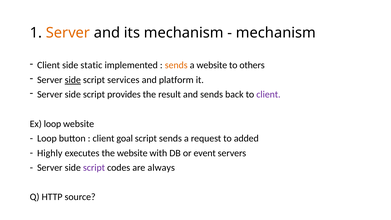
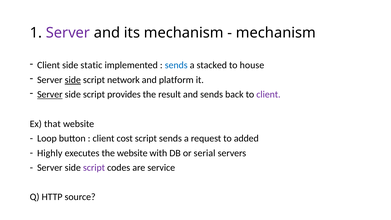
Server colour: orange -> purple (68, 33)
sends colour: orange -> blue (176, 65)
a website: website -> stacked (212, 65)
others: others -> house (252, 65)
services: services -> network (123, 80)
Server underline: none -> present (50, 94)
Ex loop: loop -> that (52, 124)
goal: goal -> cost (125, 138)
event: event -> serial (205, 153)
always: always -> service (161, 168)
